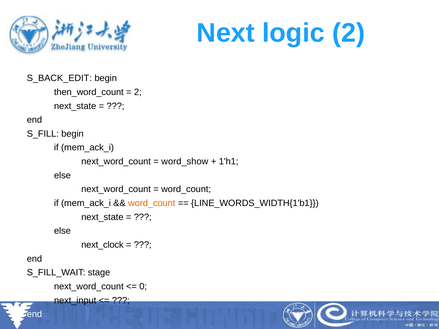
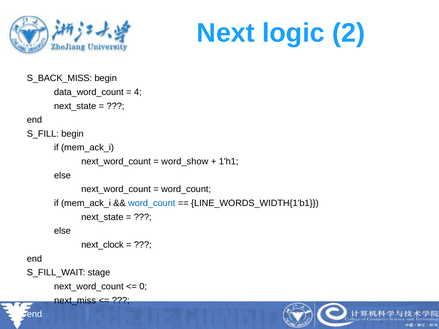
S_BACK_EDIT: S_BACK_EDIT -> S_BACK_MISS (59, 78)
then_word_count: then_word_count -> data_word_count (89, 92)
2: 2 -> 4 (138, 92)
word_count colour: orange -> blue (152, 203)
next_input: next_input -> next_miss (75, 301)
